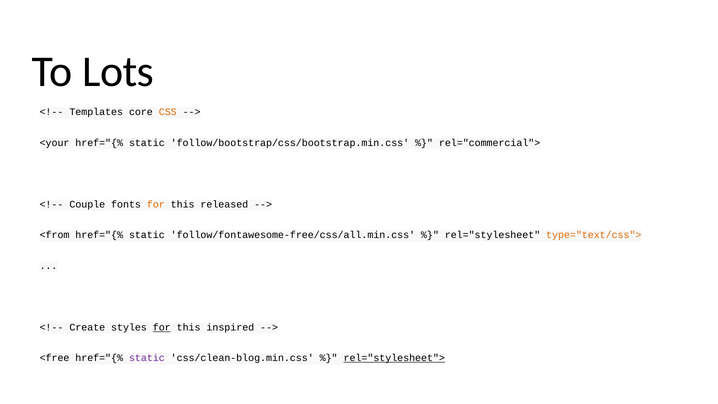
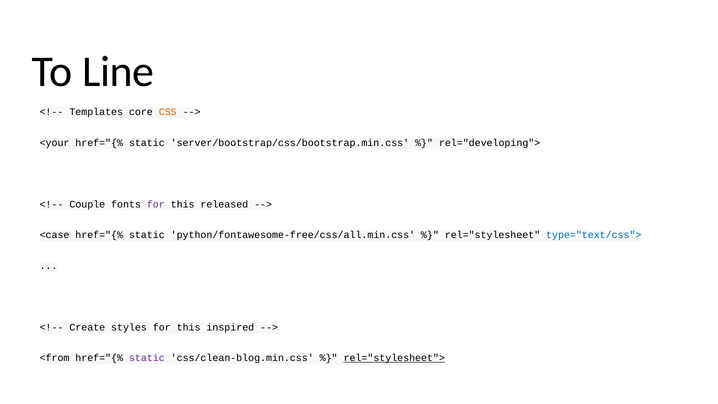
Lots: Lots -> Line (118, 72)
follow/bootstrap/css/bootstrap.min.css: follow/bootstrap/css/bootstrap.min.css -> server/bootstrap/css/bootstrap.min.css (290, 143)
rel="commercial">: rel="commercial"> -> rel="developing"> (490, 143)
for colour: orange -> purple (156, 204)
<from: <from -> <case (55, 235)
follow/fontawesome-free/css/all.min.css: follow/fontawesome-free/css/all.min.css -> python/fontawesome-free/css/all.min.css (293, 235)
type="text/css"> colour: orange -> blue (594, 235)
for underline: present -> none (162, 327)
<free: <free -> <from (55, 358)
